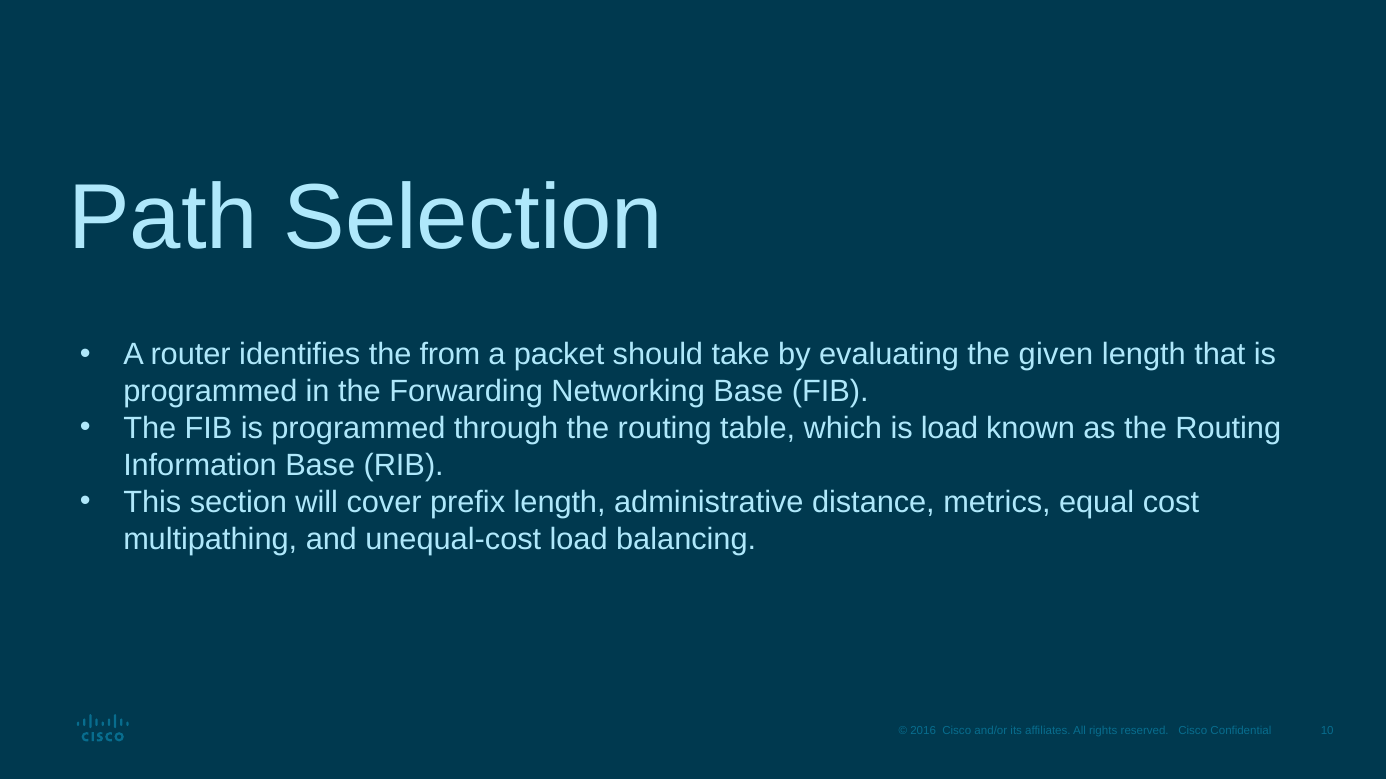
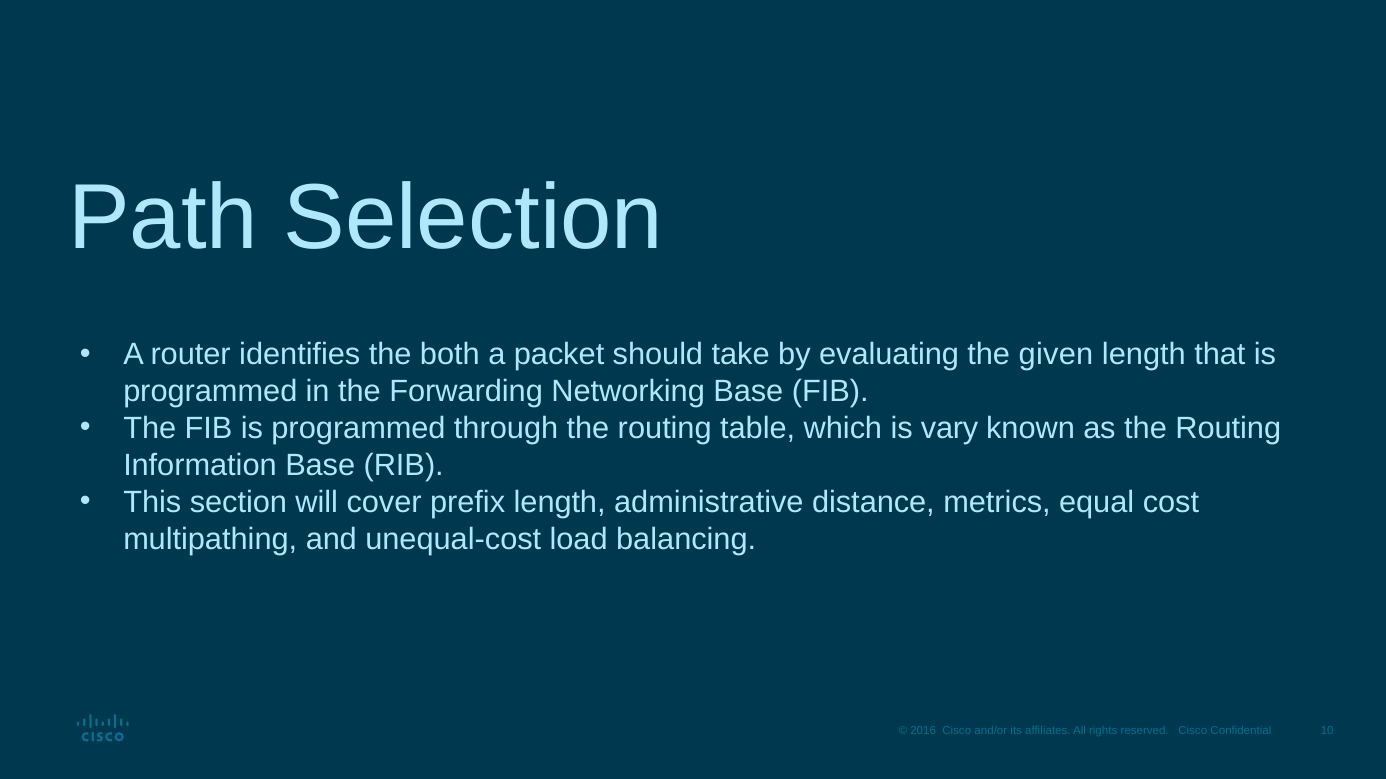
from: from -> both (450, 355)
is load: load -> vary (950, 429)
